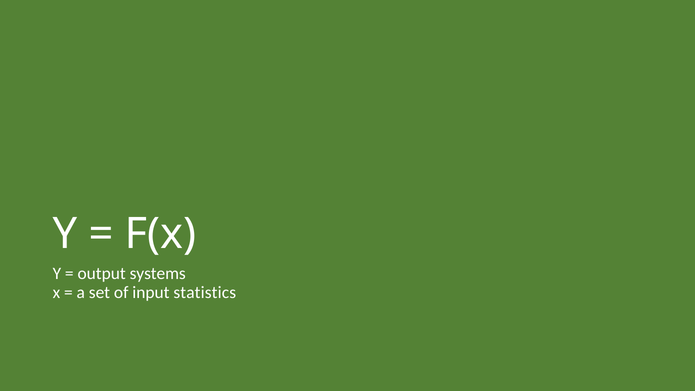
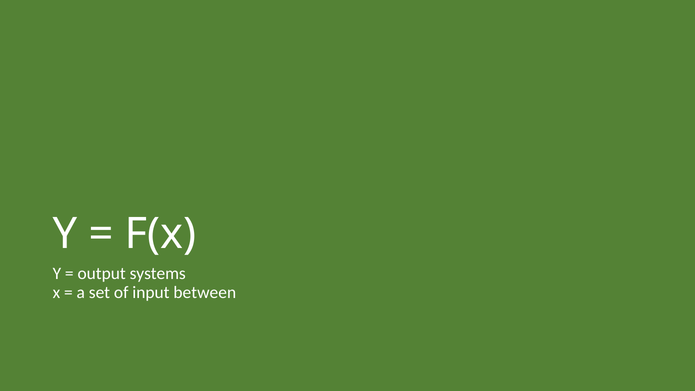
statistics: statistics -> between (205, 292)
